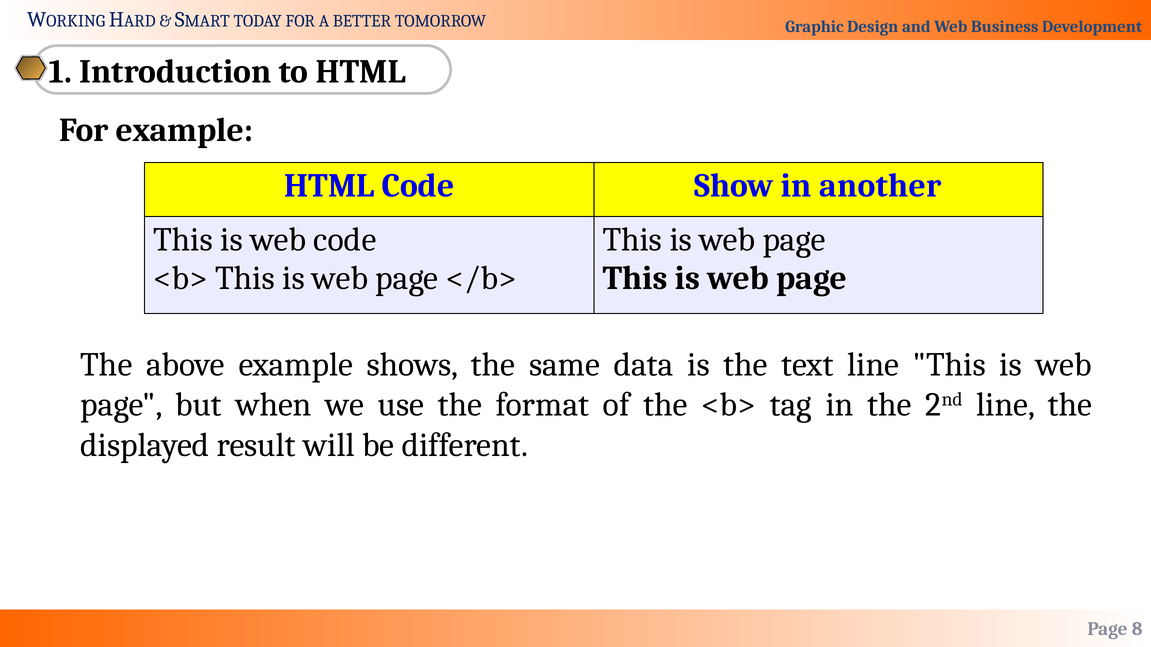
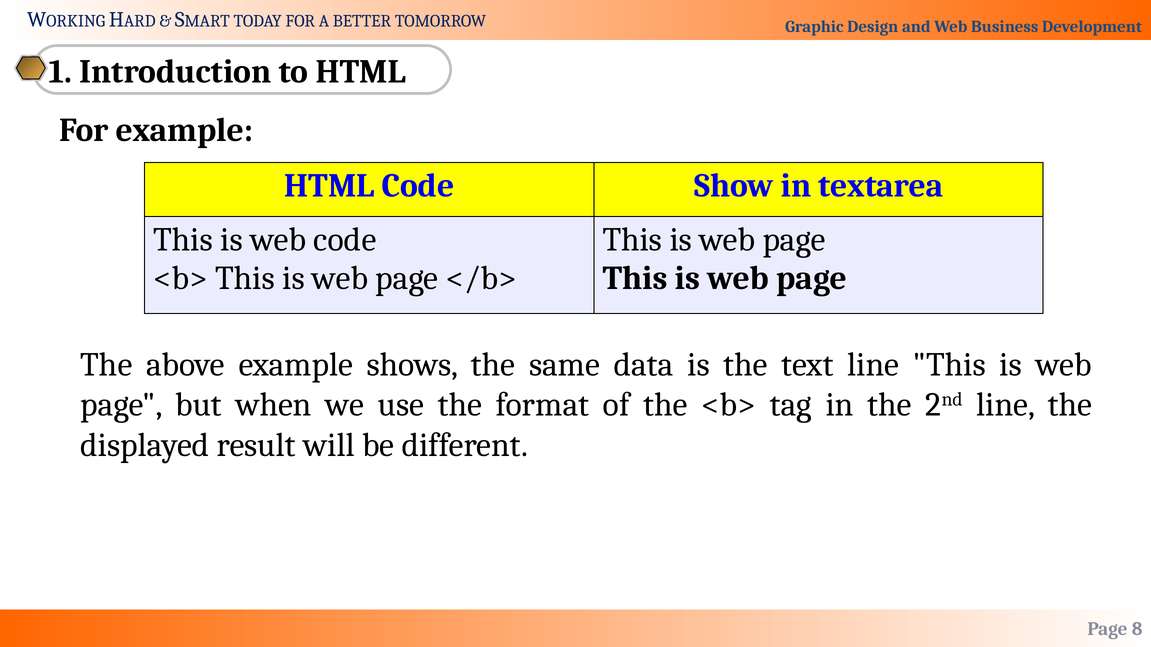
another: another -> textarea (881, 186)
